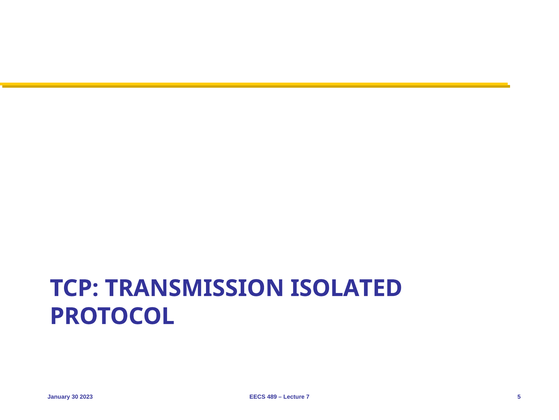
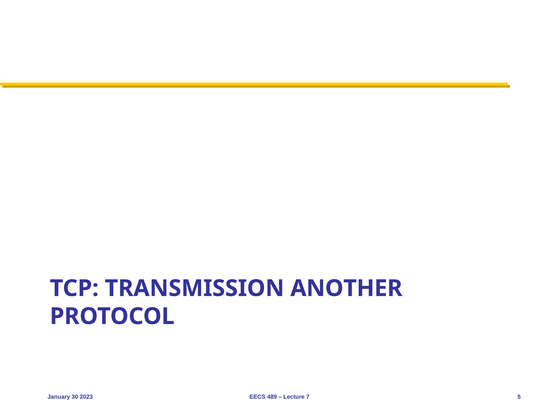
ISOLATED: ISOLATED -> ANOTHER (346, 288)
